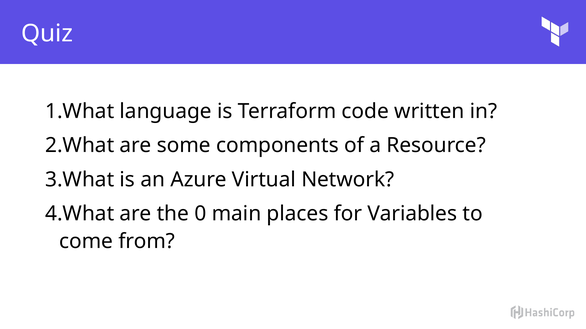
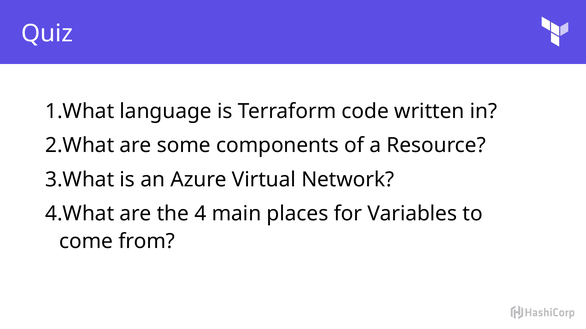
0: 0 -> 4 (200, 214)
